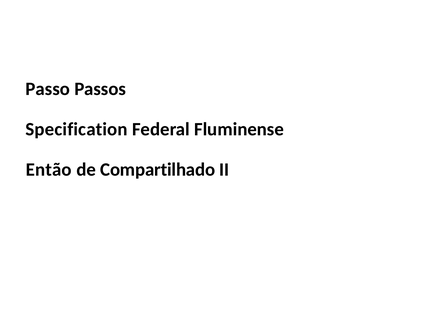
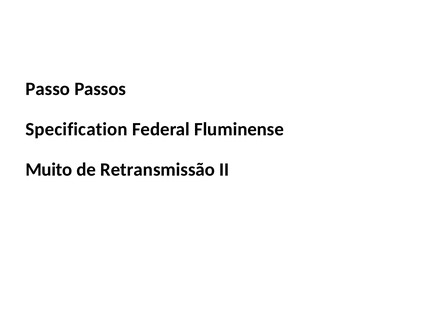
Então: Então -> Muito (49, 169)
Compartilhado: Compartilhado -> Retransmissão (158, 169)
